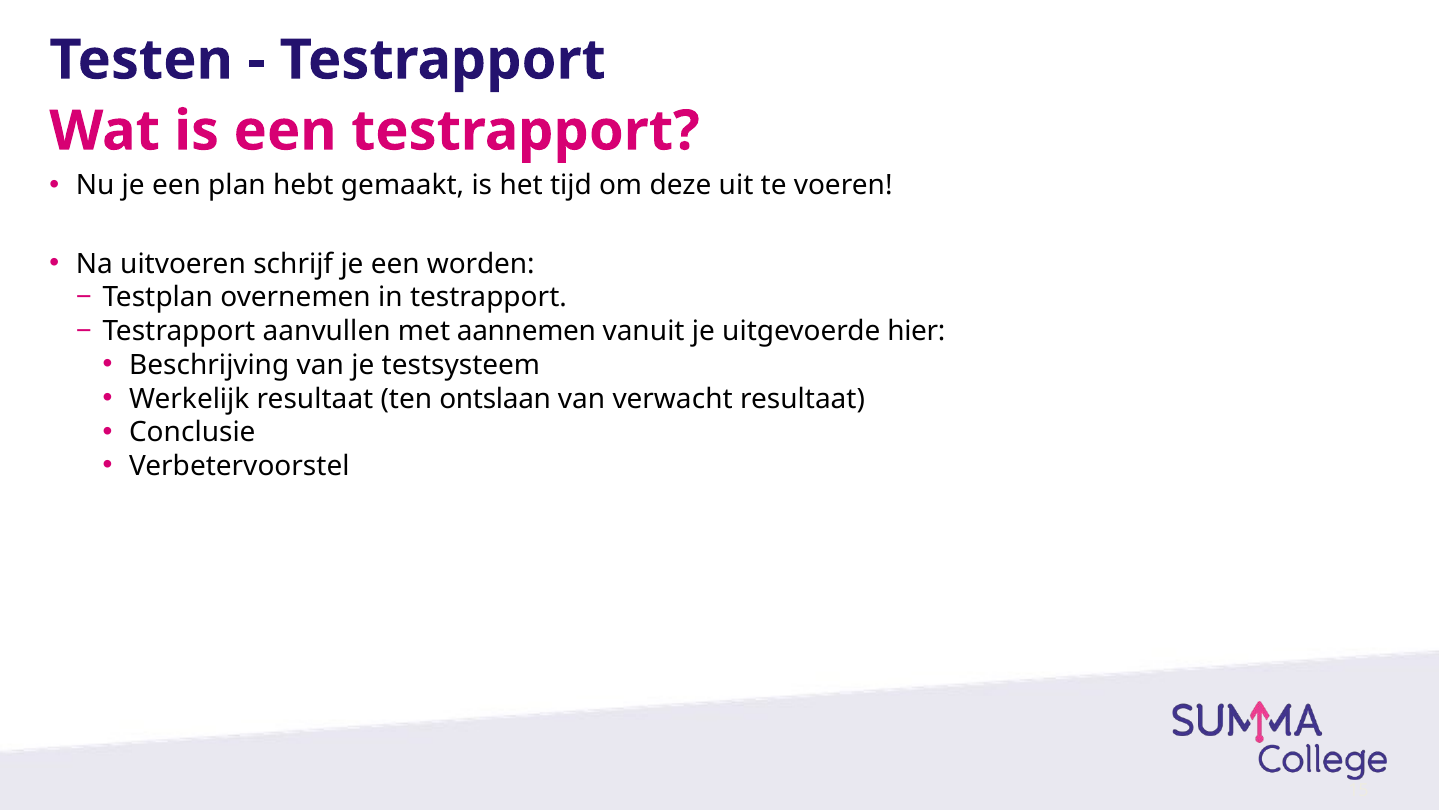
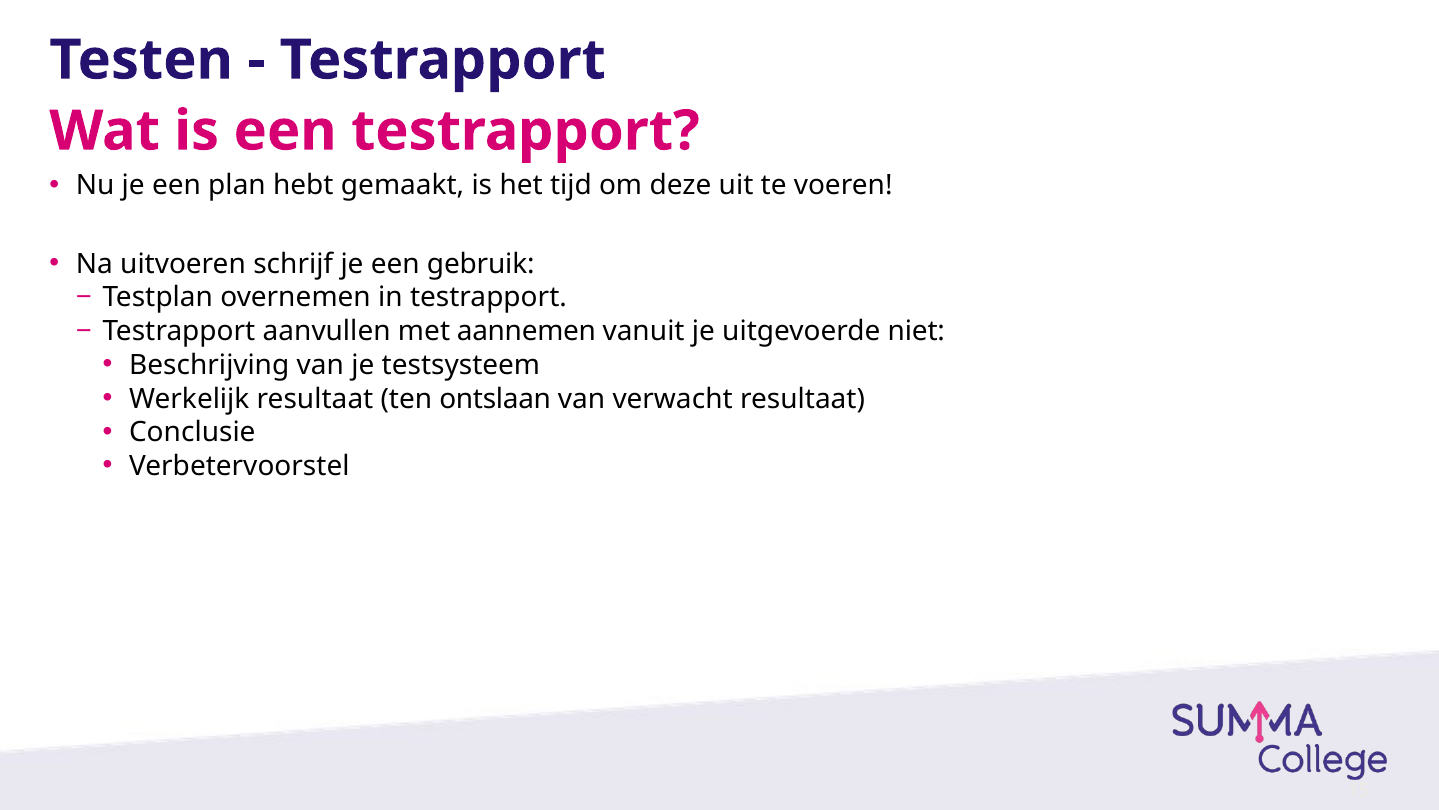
worden: worden -> gebruik (481, 264)
hier: hier -> niet (916, 331)
